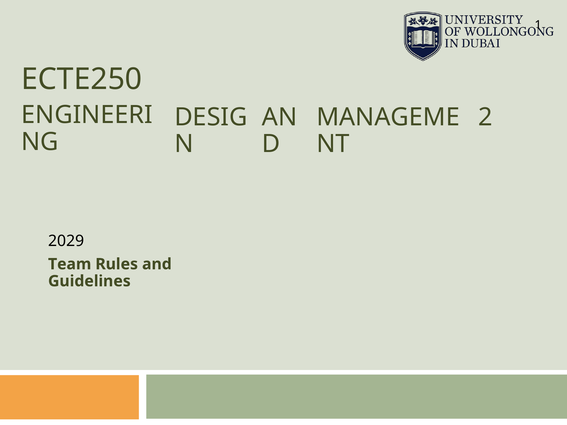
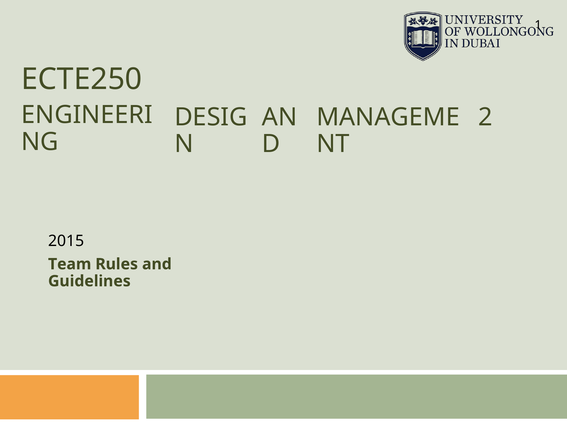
2029: 2029 -> 2015 (66, 241)
